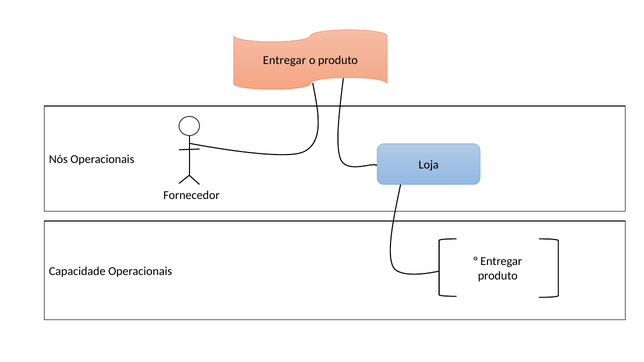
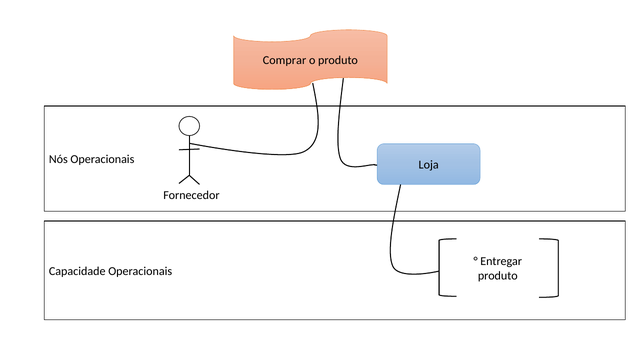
Entregar: Entregar -> Comprar (285, 60)
